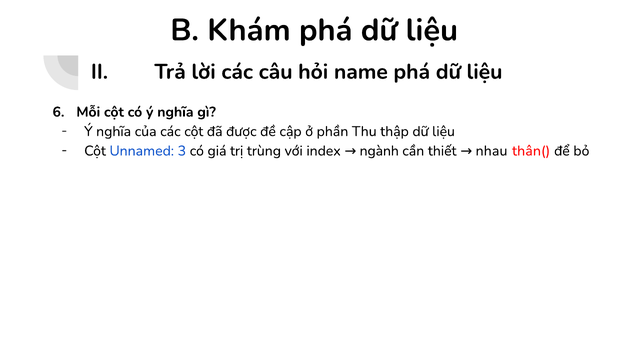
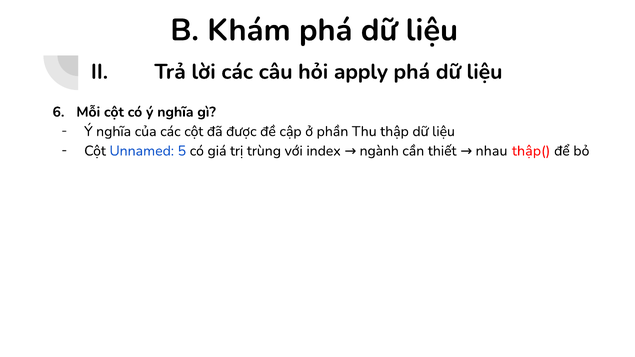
name: name -> apply (361, 72)
3: 3 -> 5 (182, 151)
thân(: thân( -> thập( (531, 151)
